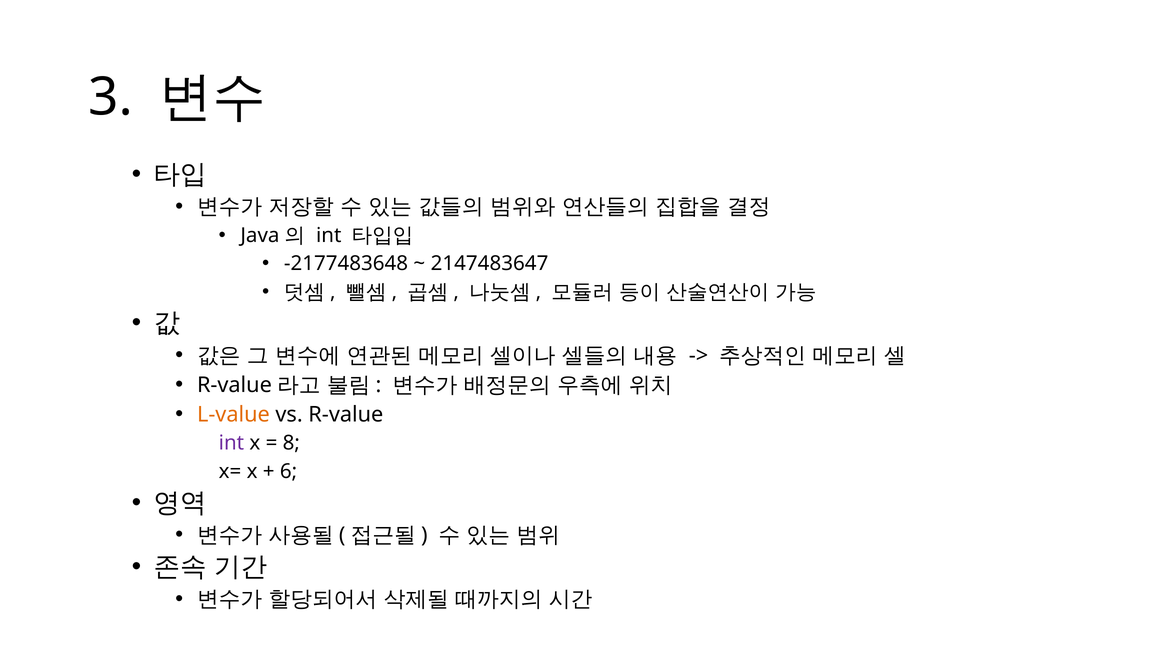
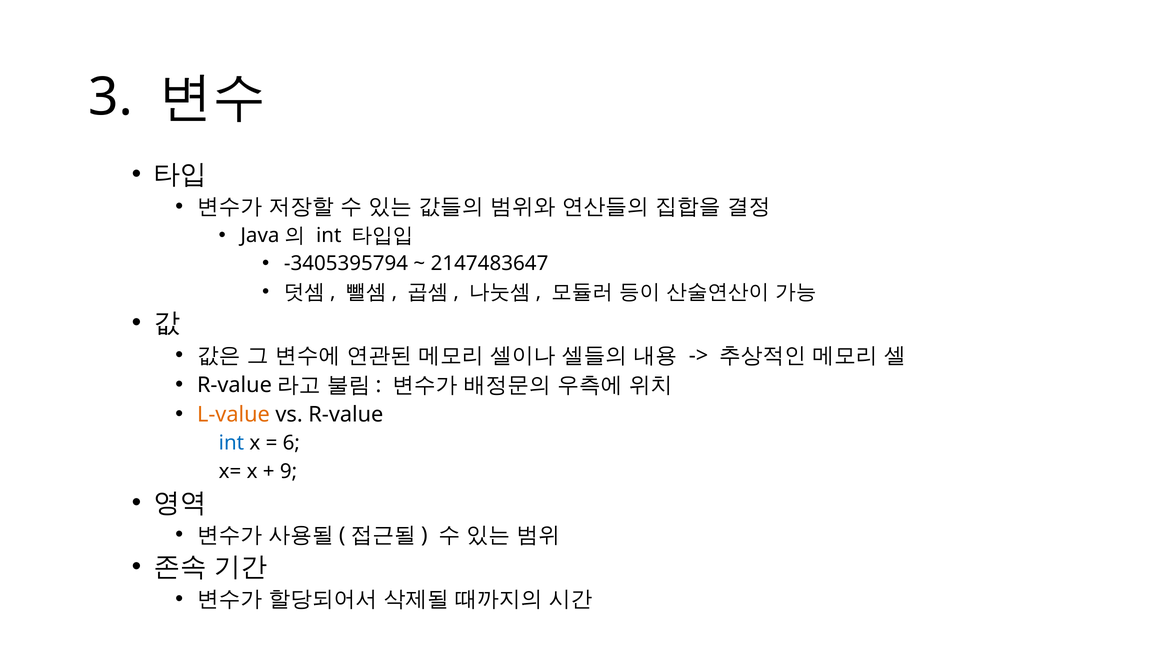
-2177483648: -2177483648 -> -3405395794 (346, 264)
int colour: purple -> blue (231, 443)
8: 8 -> 6 (291, 443)
6: 6 -> 9 (289, 471)
